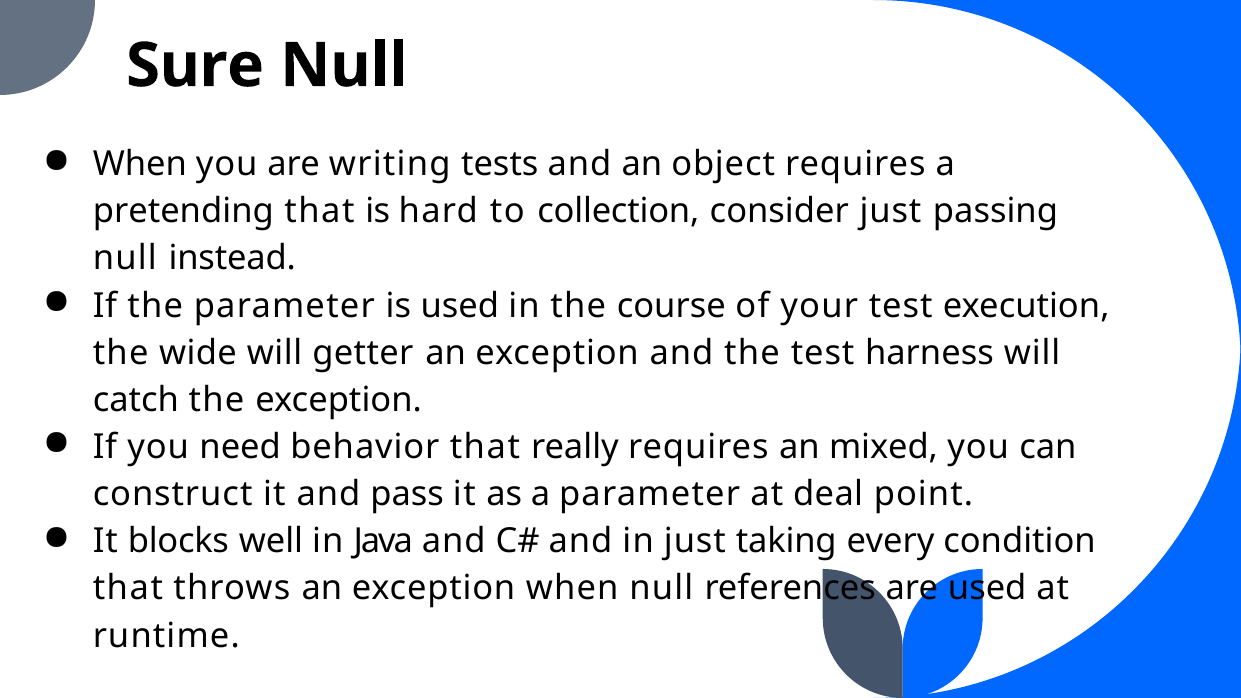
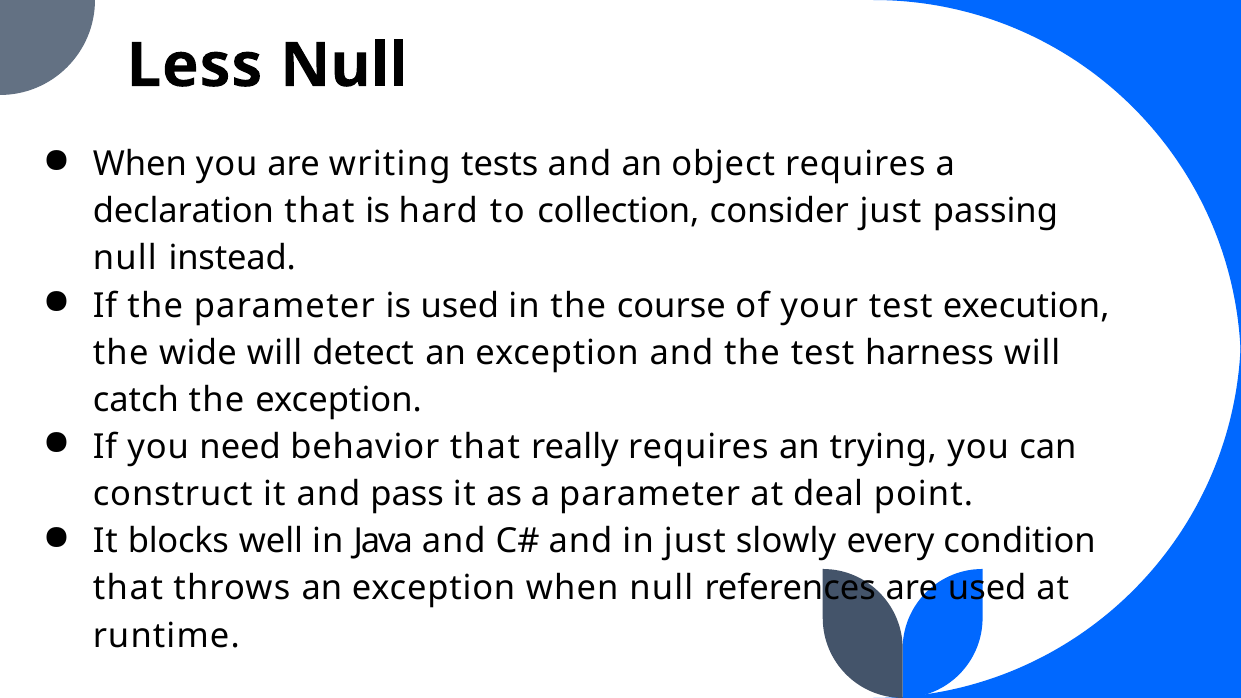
Sure: Sure -> Less (195, 66)
pretending: pretending -> declaration (183, 211)
getter: getter -> detect (363, 353)
mixed: mixed -> trying (883, 447)
taking: taking -> slowly (786, 541)
